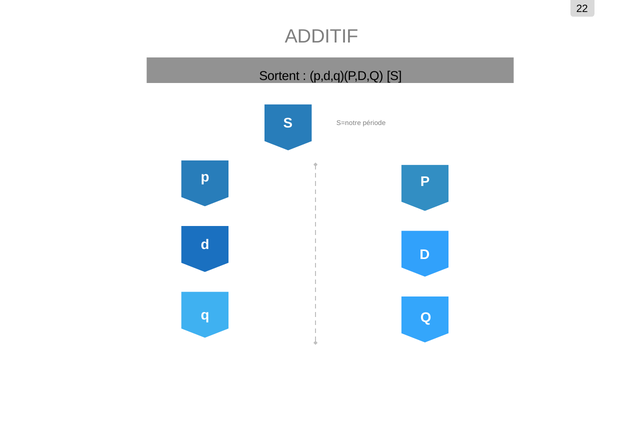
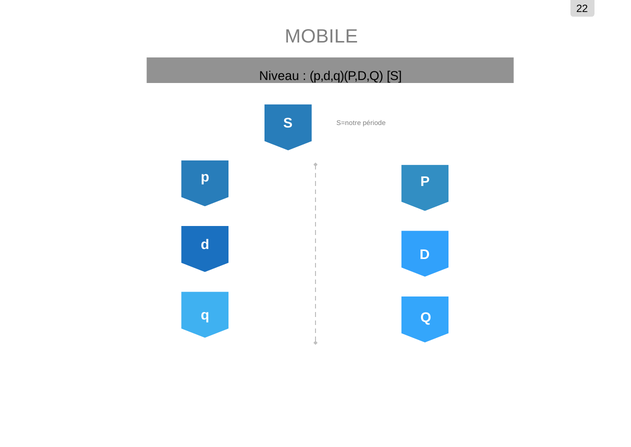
ADDITIF: ADDITIF -> MOBILE (321, 37)
Sortent: Sortent -> Niveau (279, 76)
